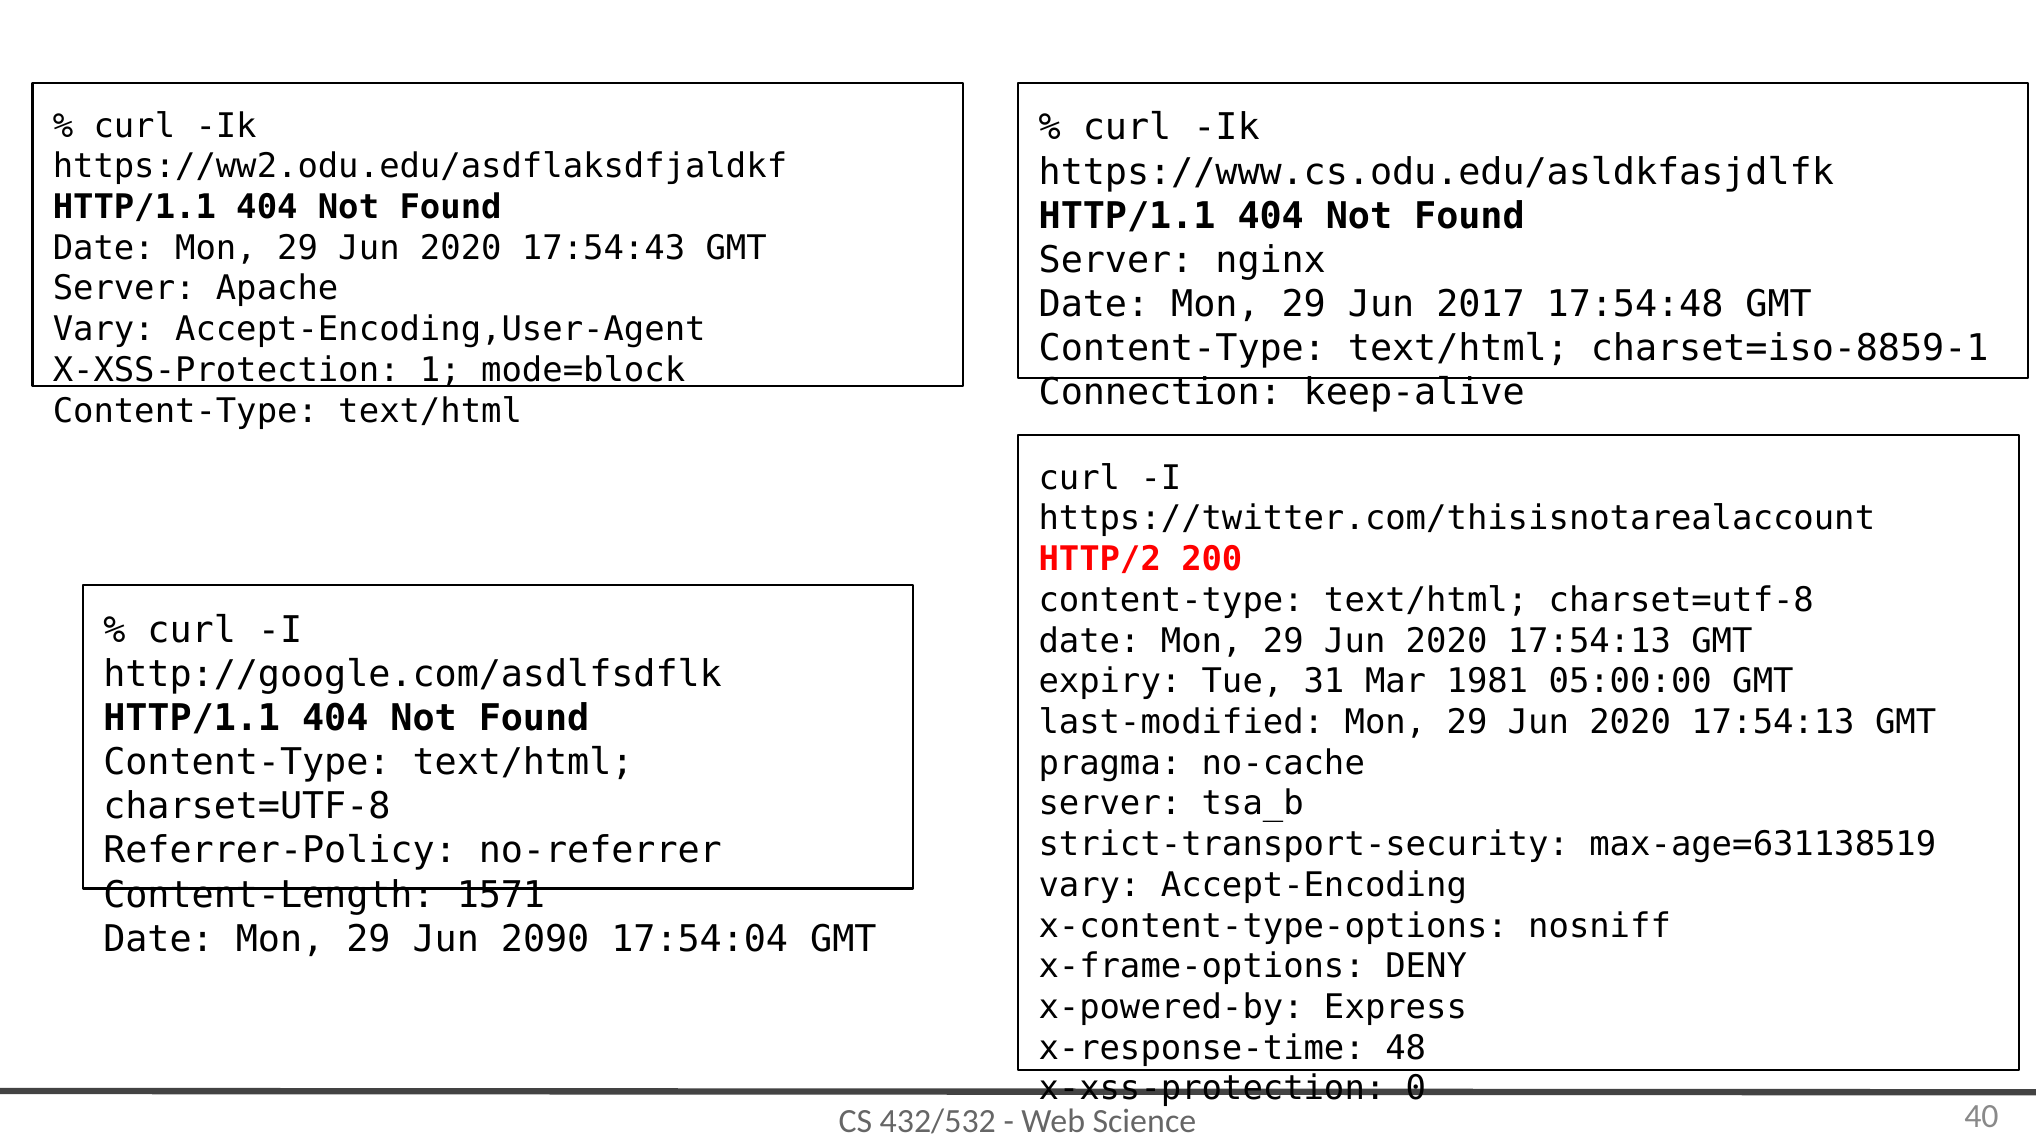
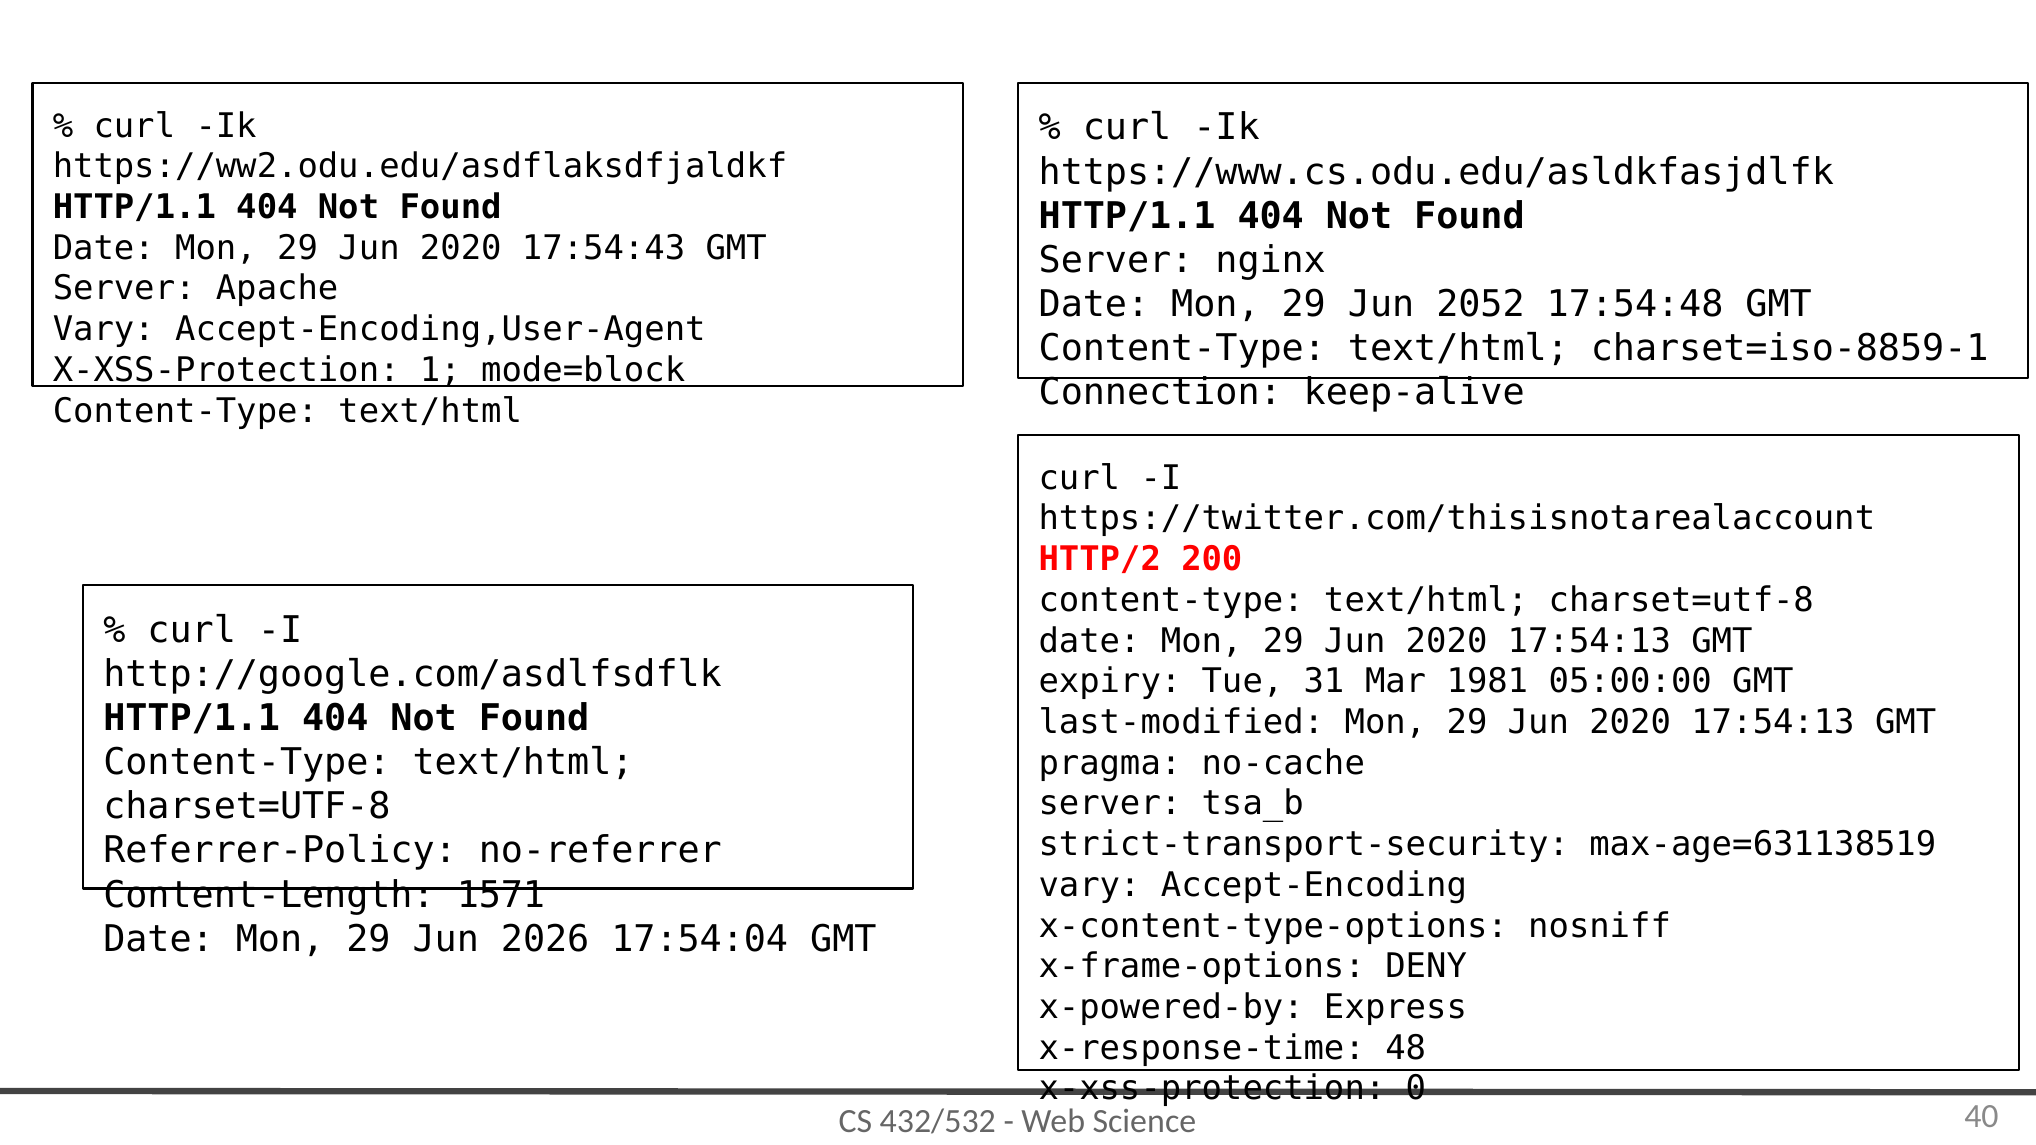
2017: 2017 -> 2052 (1480, 305)
2090: 2090 -> 2026 (545, 939)
